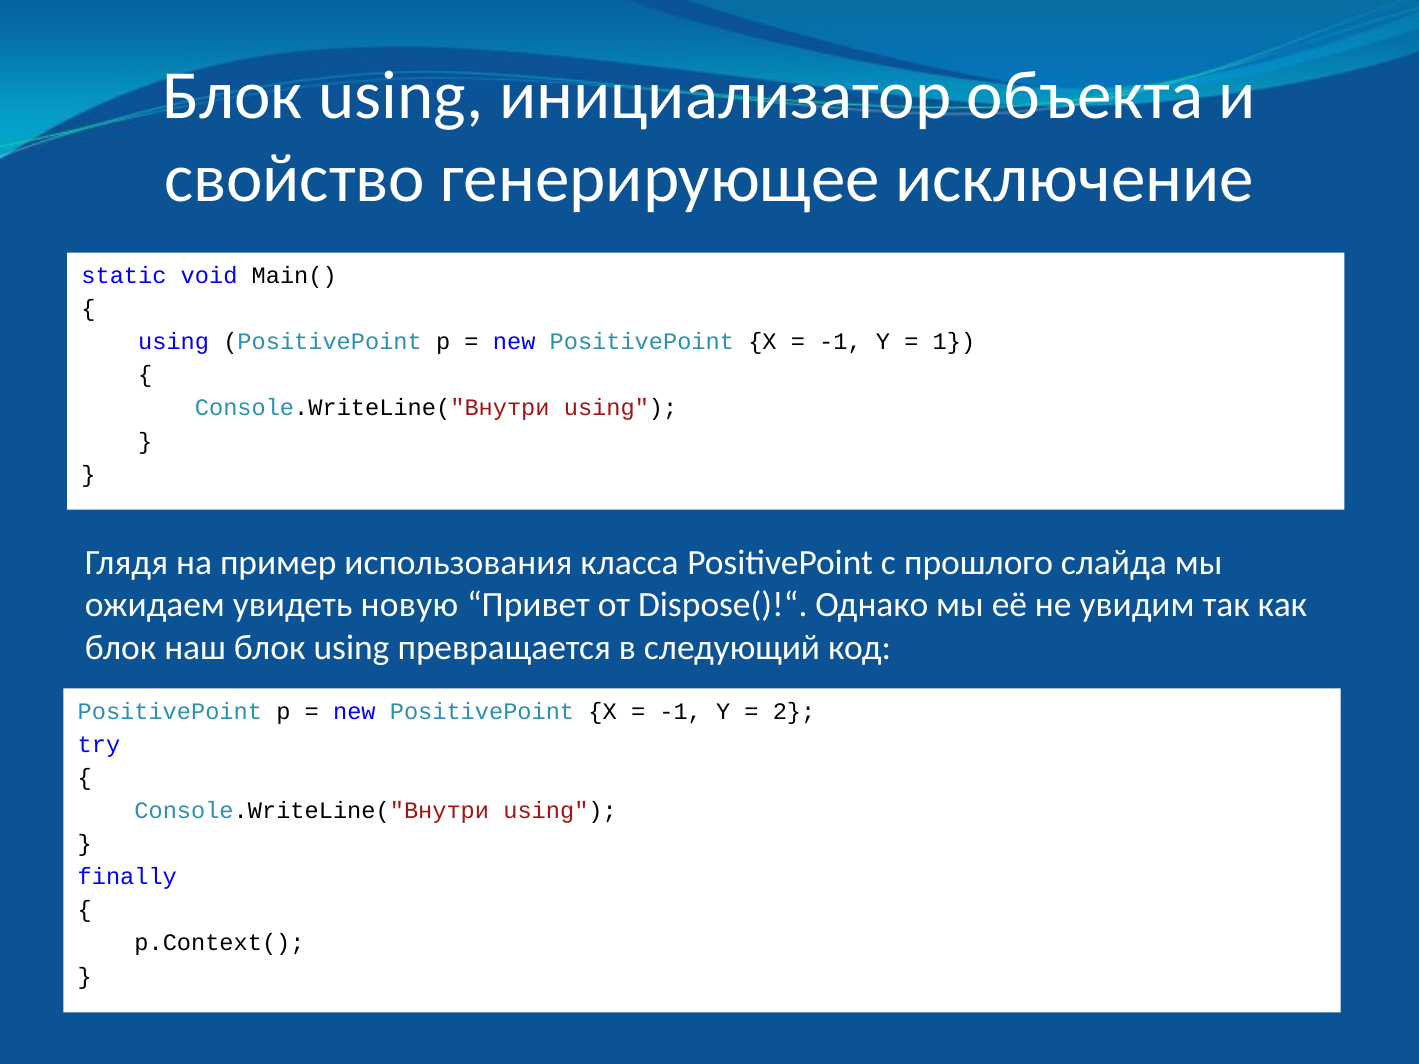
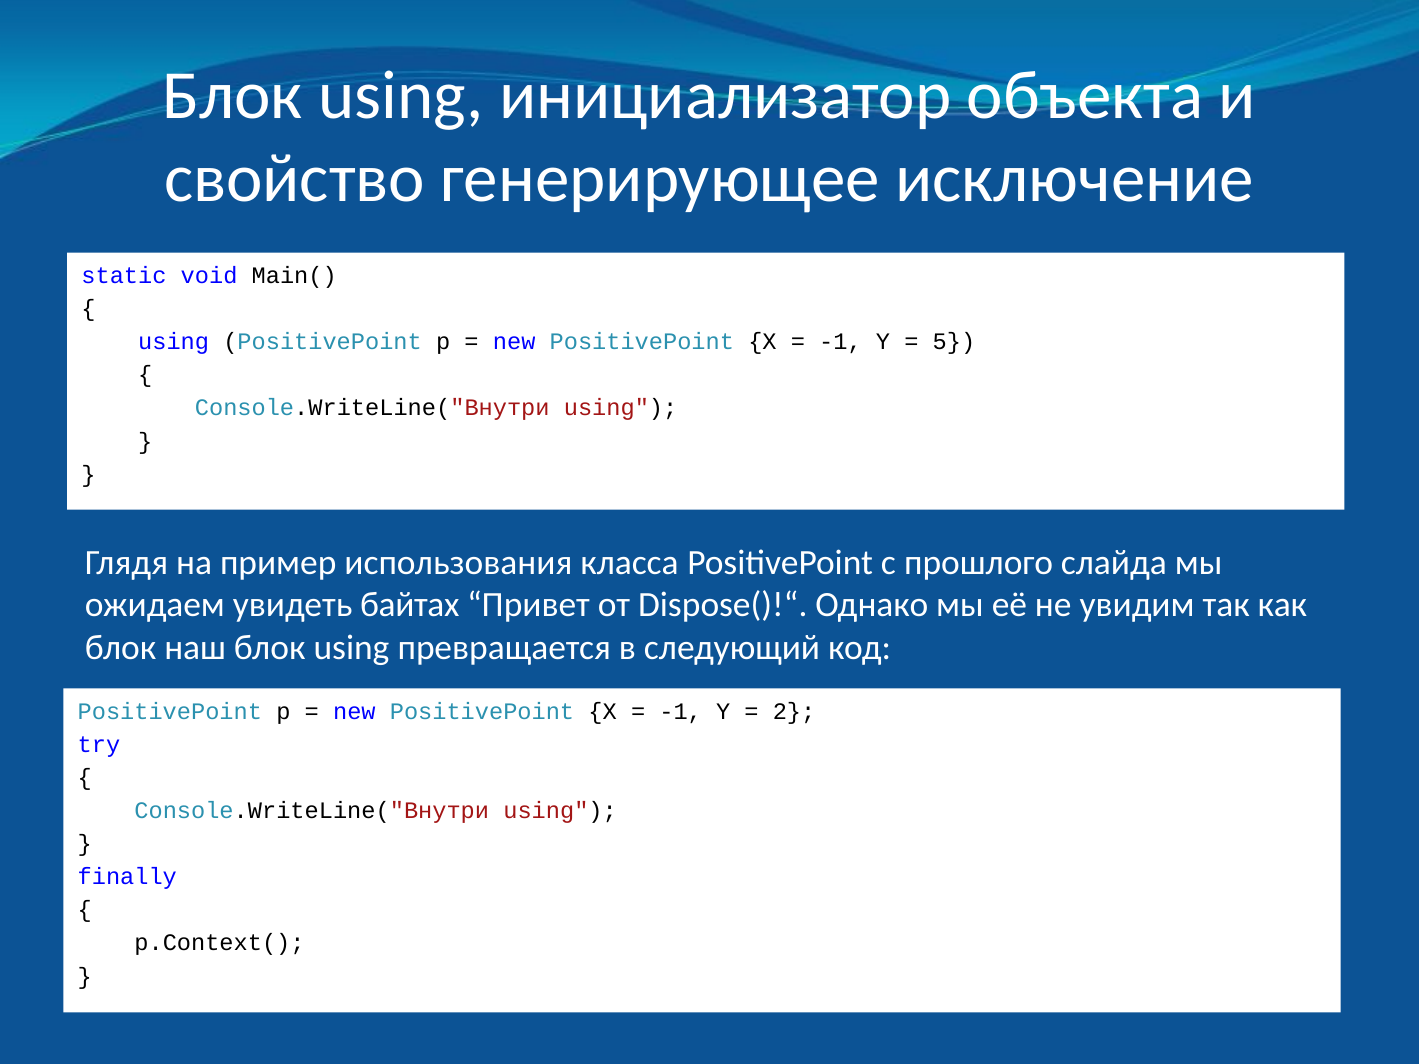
1: 1 -> 5 (954, 342)
новую: новую -> байтах (410, 605)
